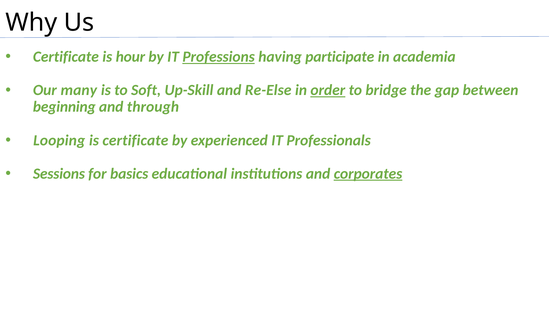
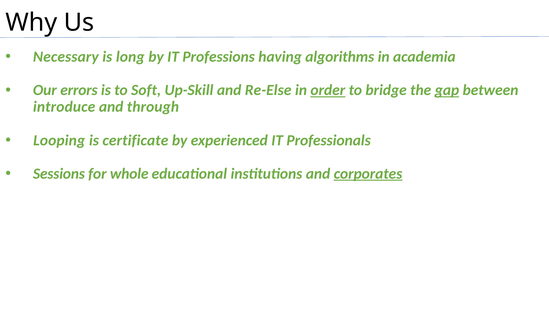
Certificate: Certificate -> Necessary (66, 57)
hour: hour -> long (130, 57)
Professions underline: present -> none (219, 57)
participate: participate -> algorithms (340, 57)
many: many -> errors (79, 90)
gap underline: none -> present (447, 90)
beginning: beginning -> introduce (64, 107)
basics: basics -> whole (129, 174)
